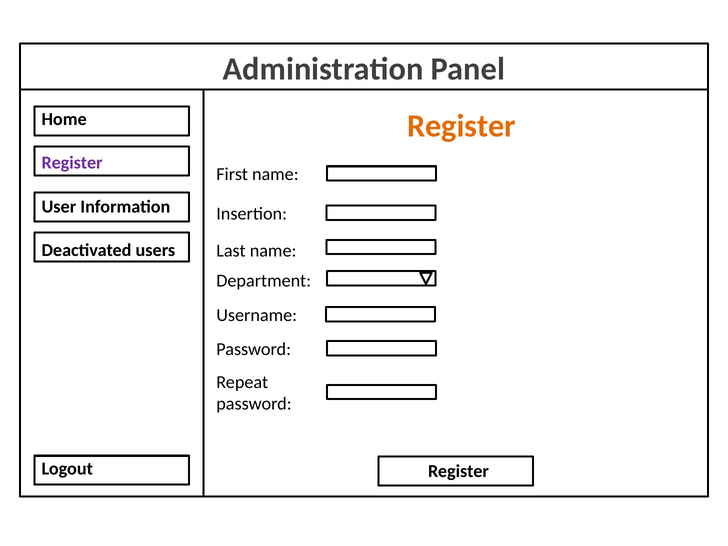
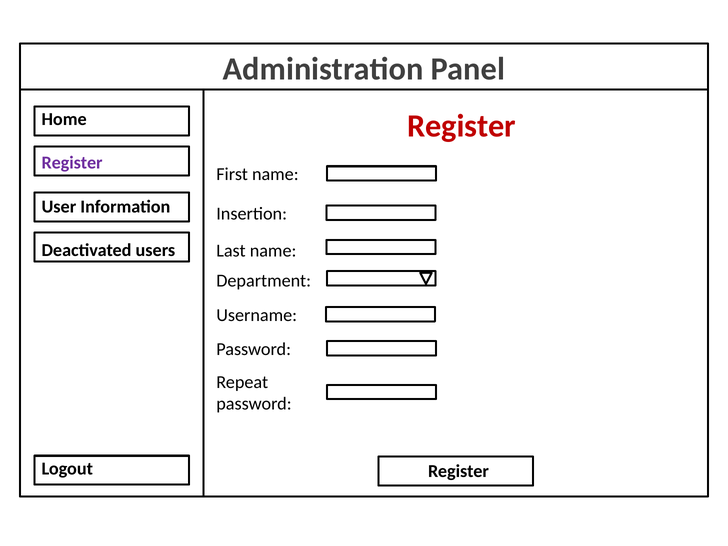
Register colour: orange -> red (461, 126)
